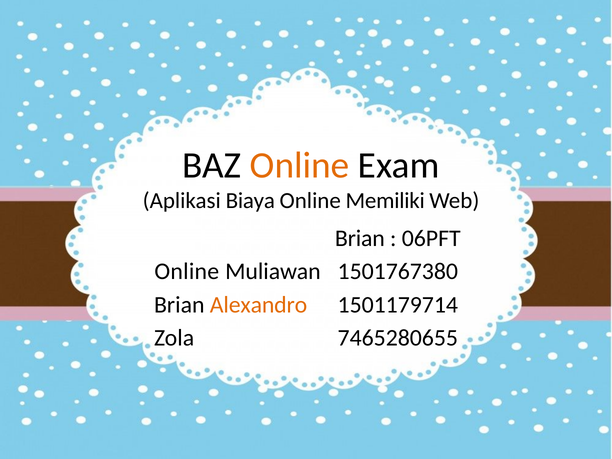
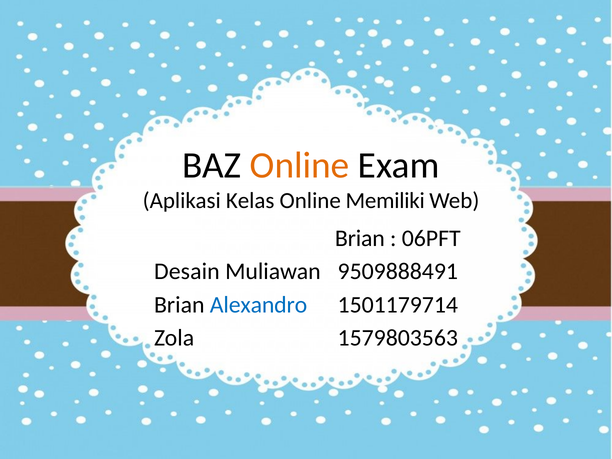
Biaya: Biaya -> Kelas (250, 201)
Online: Online -> Desain (187, 272)
1501767380: 1501767380 -> 9509888491 (398, 272)
Alexandro colour: orange -> blue (259, 305)
7465280655: 7465280655 -> 1579803563 (398, 338)
